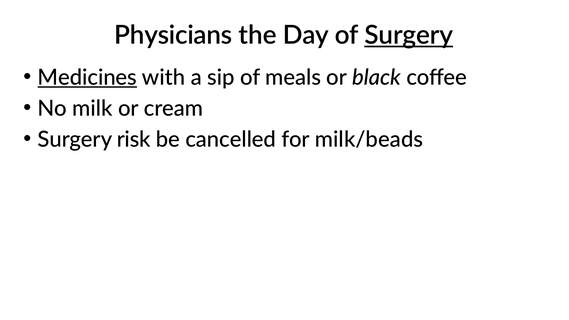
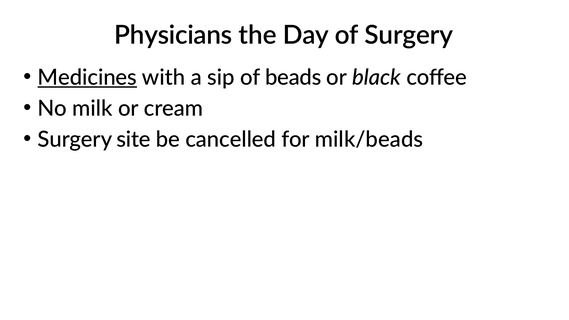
Surgery underline: present -> none (409, 35)
meals: meals -> beads (293, 77)
risk: risk -> site (134, 139)
